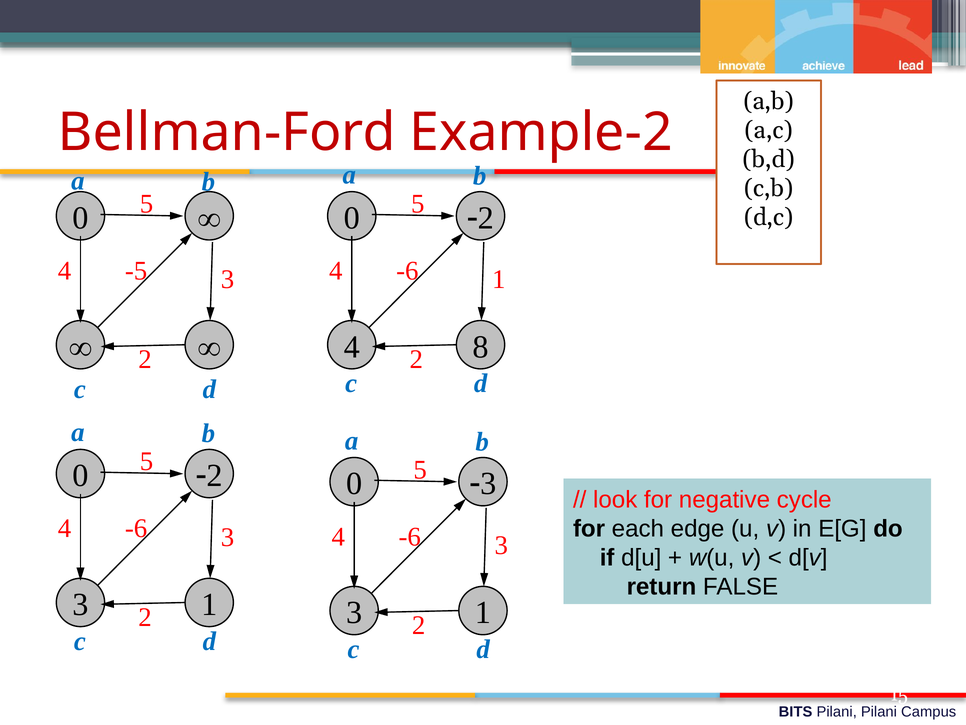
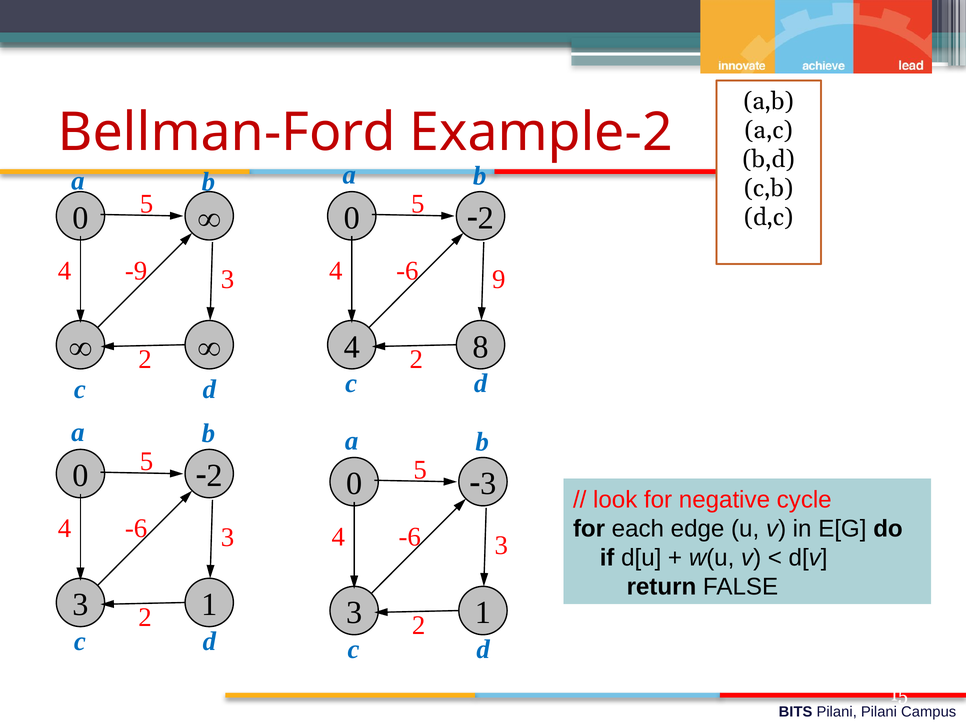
-5: -5 -> -9 (136, 271)
-6 1: 1 -> 9 (499, 279)
